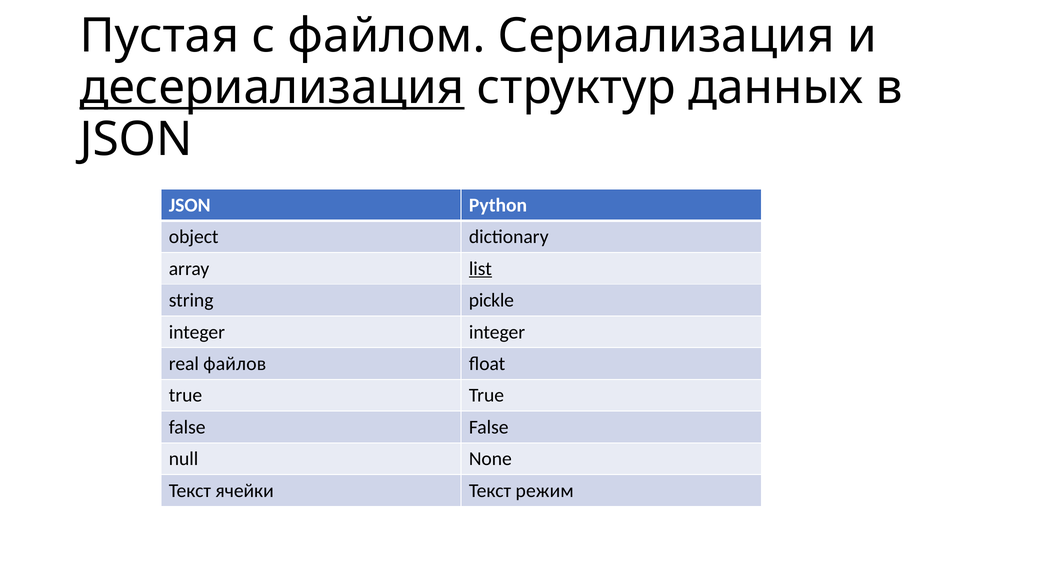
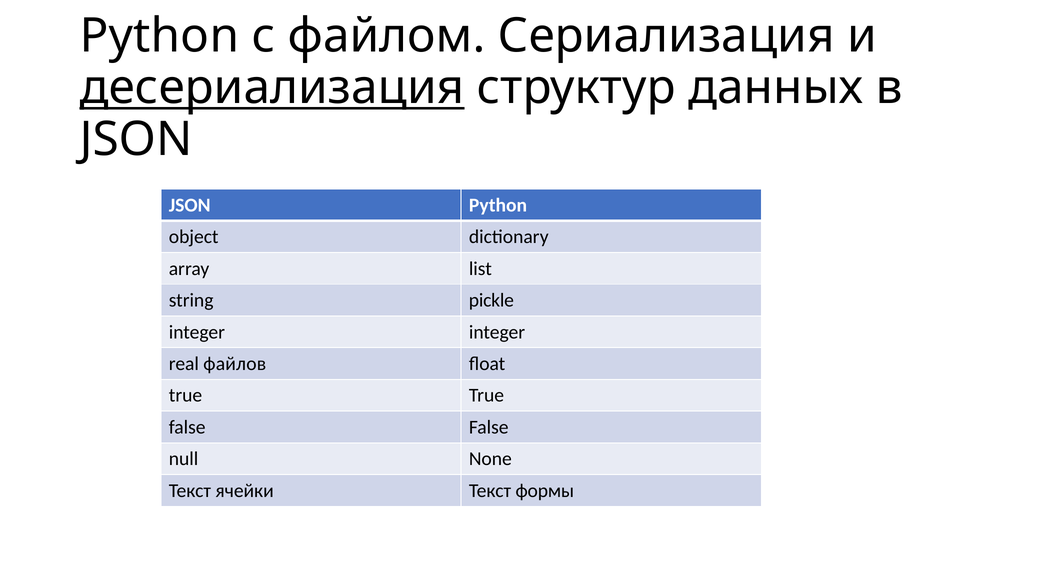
Пустая: Пустая -> Python (159, 36)
list underline: present -> none (480, 269)
режим: режим -> формы (545, 491)
